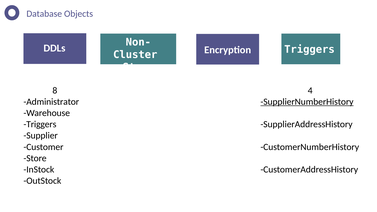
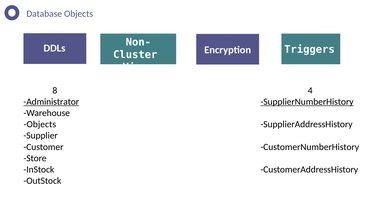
Store: Store -> Views (138, 67)
Administrator underline: none -> present (51, 102)
Triggers: Triggers -> Objects (40, 124)
